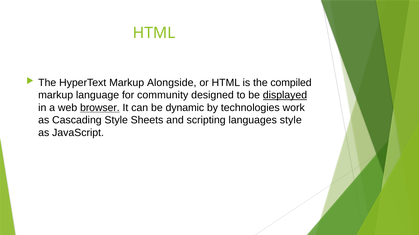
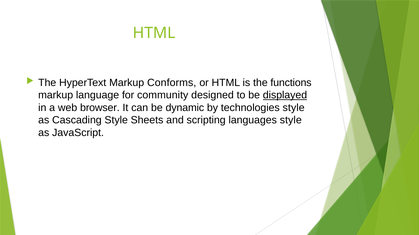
Alongside: Alongside -> Conforms (172, 83)
compiled: compiled -> functions (291, 83)
browser underline: present -> none (100, 108)
technologies work: work -> style (294, 108)
